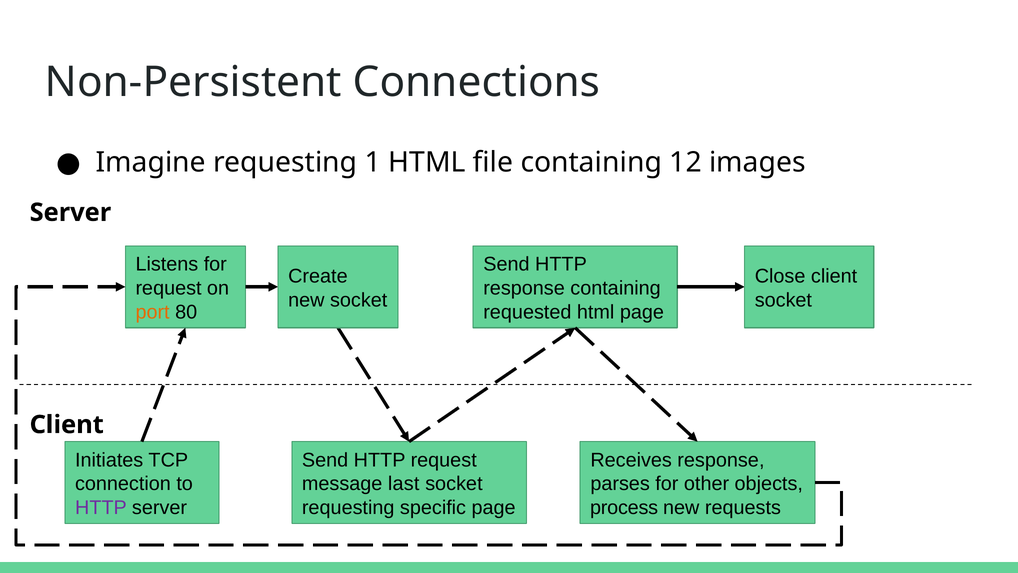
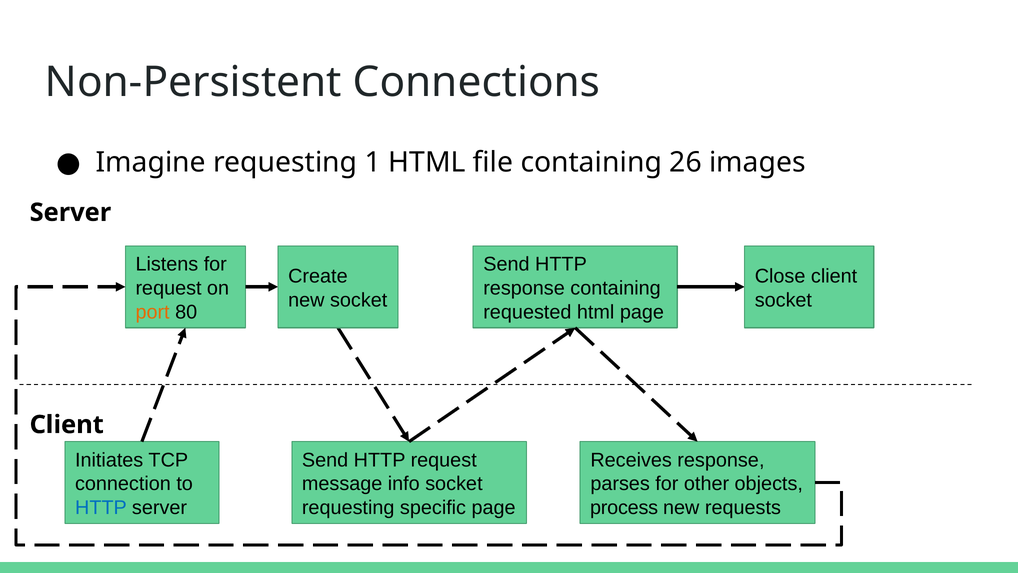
12: 12 -> 26 (686, 163)
last: last -> info (404, 484)
HTTP colour: purple -> blue (101, 507)
